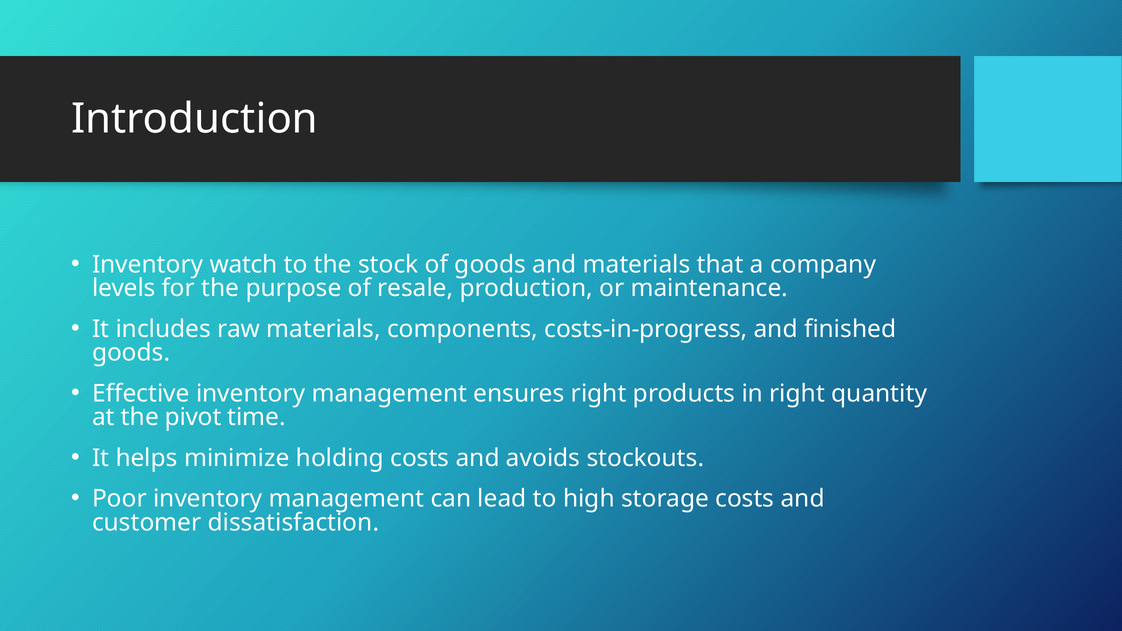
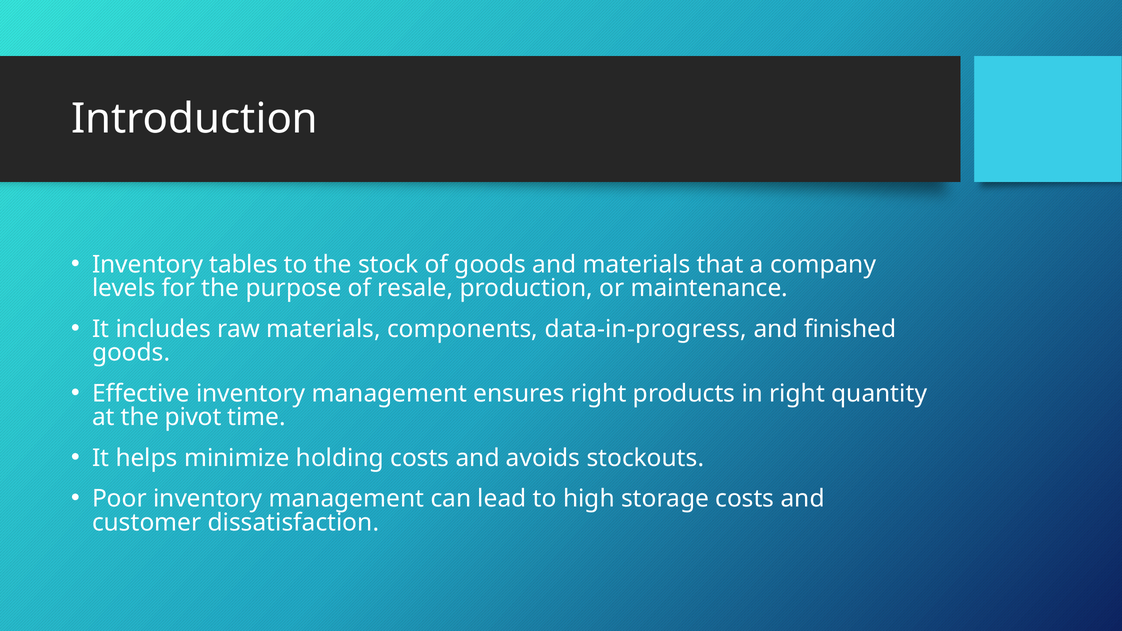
watch: watch -> tables (244, 265)
costs-in-progress: costs-in-progress -> data-in-progress (646, 329)
